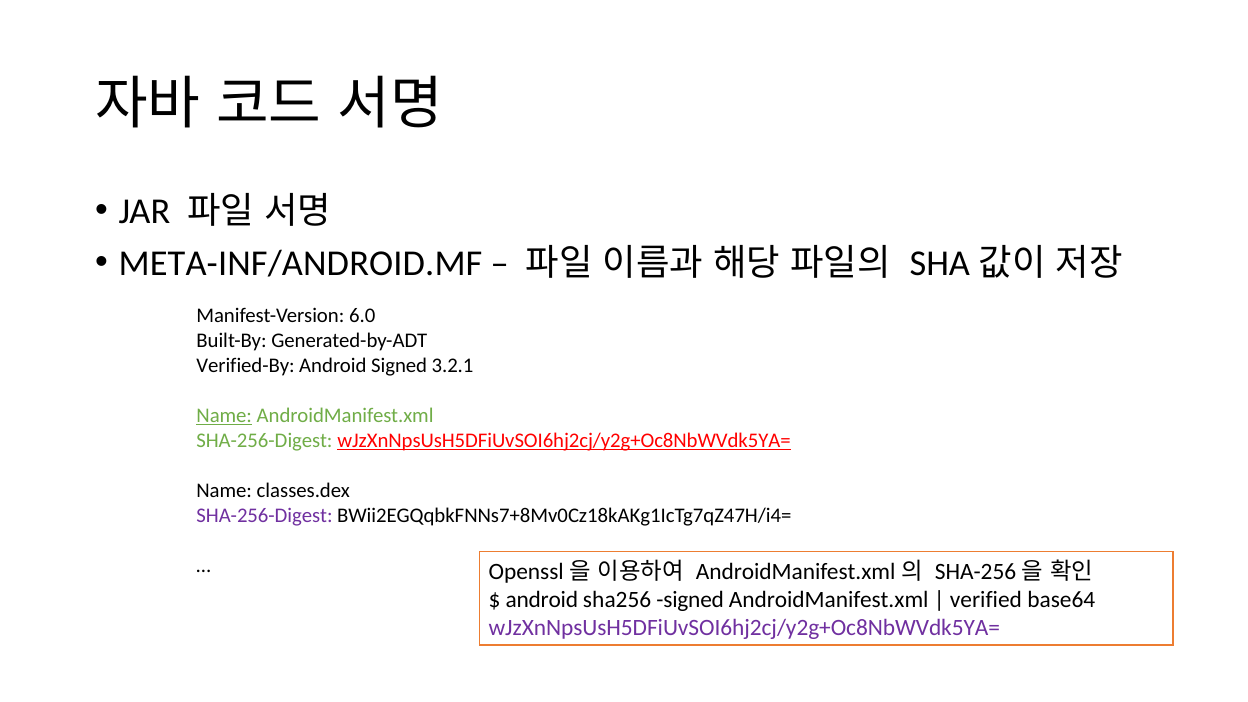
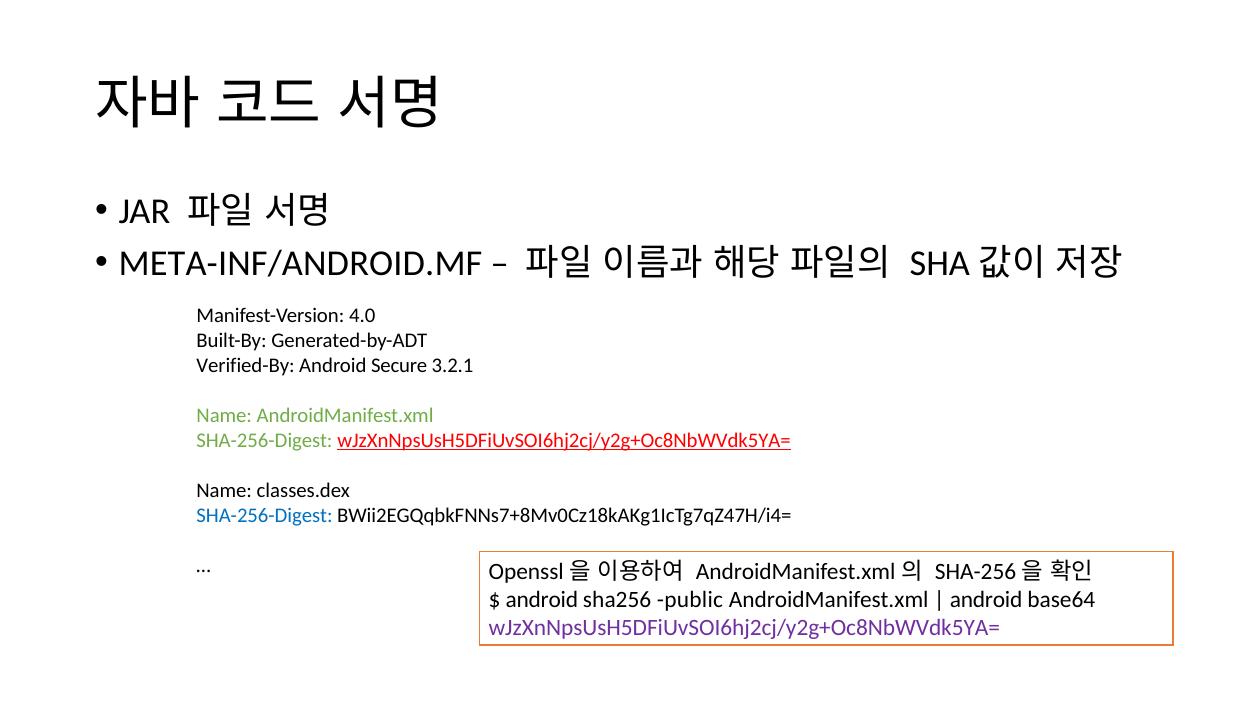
6.0: 6.0 -> 4.0 (362, 316)
Android Signed: Signed -> Secure (399, 366)
Name underline: present -> none (224, 416)
SHA-256-Digest colour: purple -> blue (264, 515)
sha256 signed: signed -> public (690, 600)
verified: verified -> android (986, 600)
